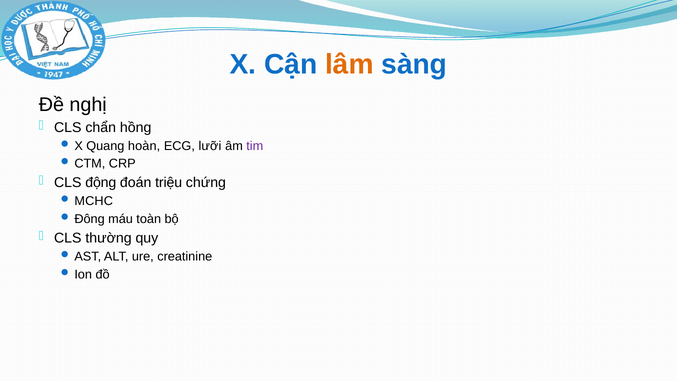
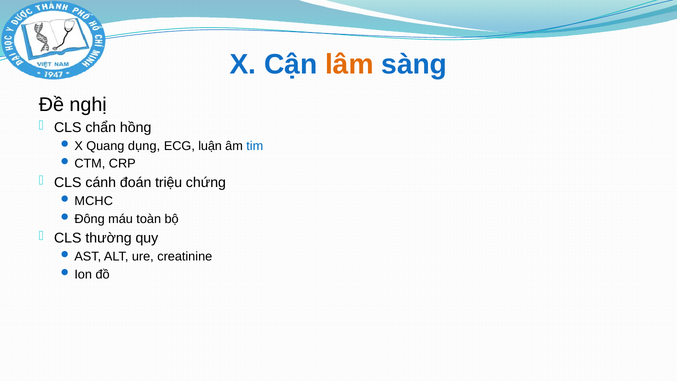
hoàn: hoàn -> dụng (144, 146)
lưỡi: lưỡi -> luận (210, 146)
tim colour: purple -> blue (255, 146)
động: động -> cánh (101, 183)
